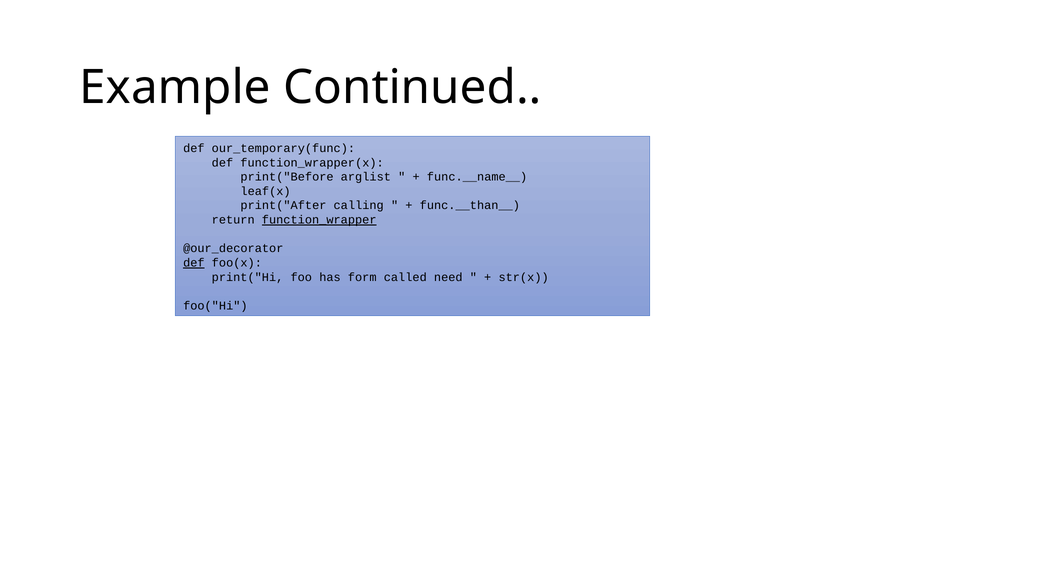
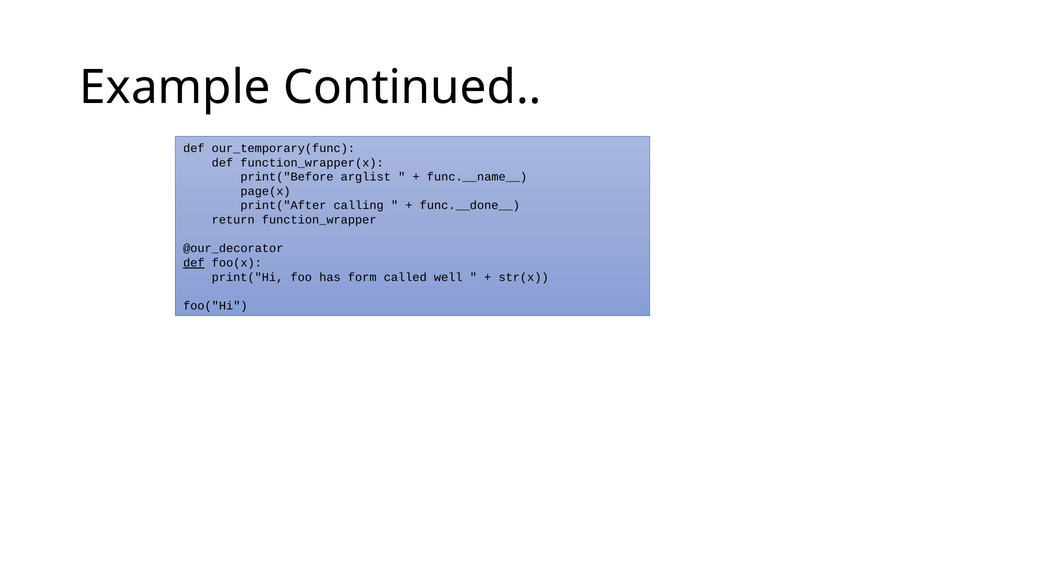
leaf(x: leaf(x -> page(x (266, 191)
func.__than__: func.__than__ -> func.__done__ (470, 206)
function_wrapper underline: present -> none (319, 220)
need: need -> well (448, 277)
